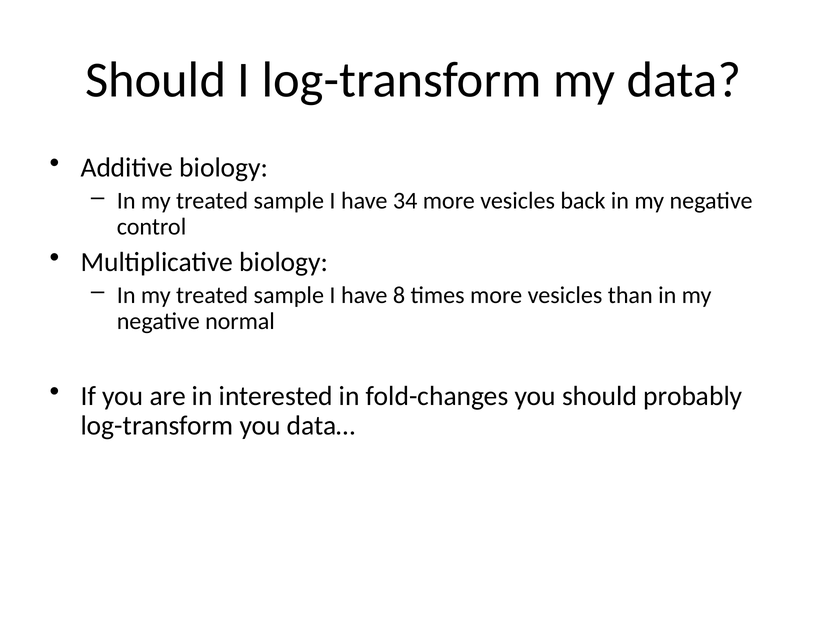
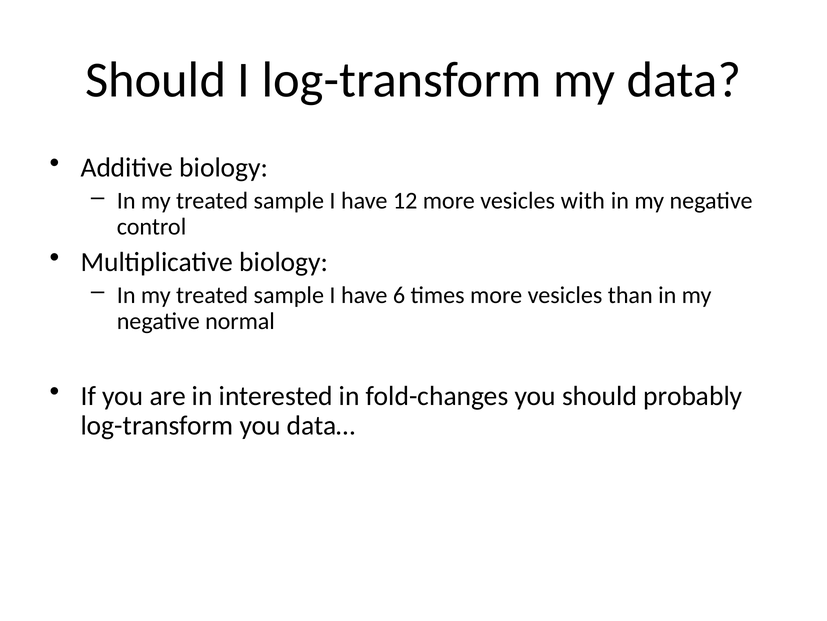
34: 34 -> 12 (405, 201)
back: back -> with (583, 201)
8: 8 -> 6 (399, 295)
